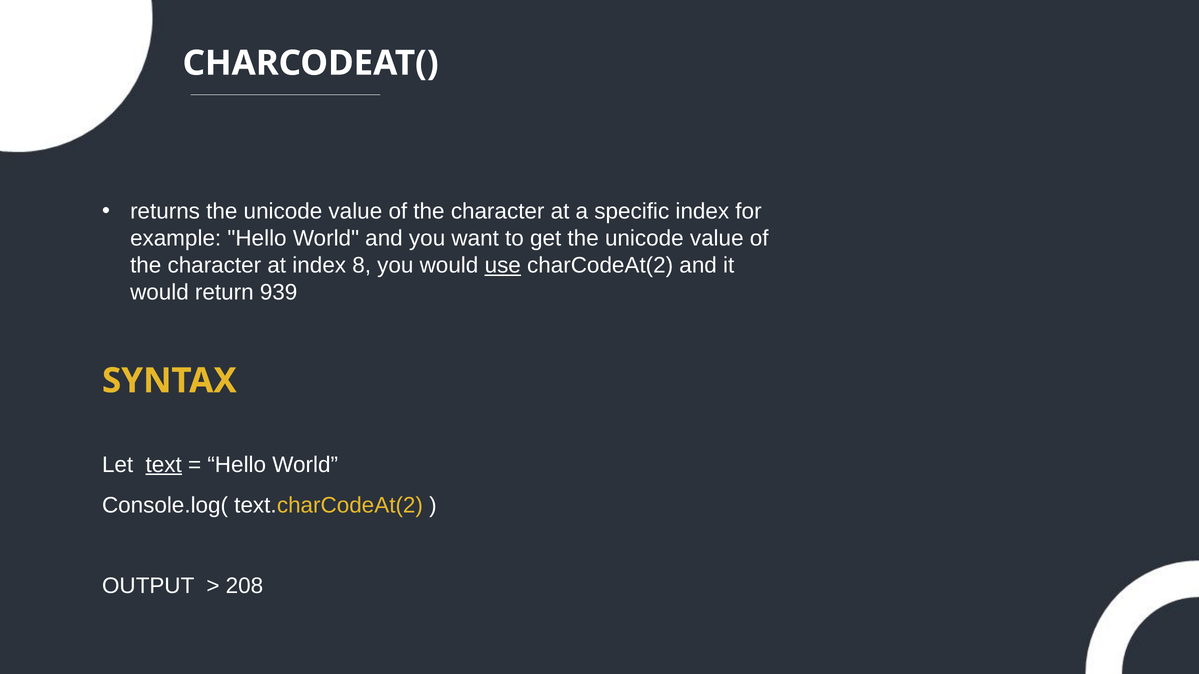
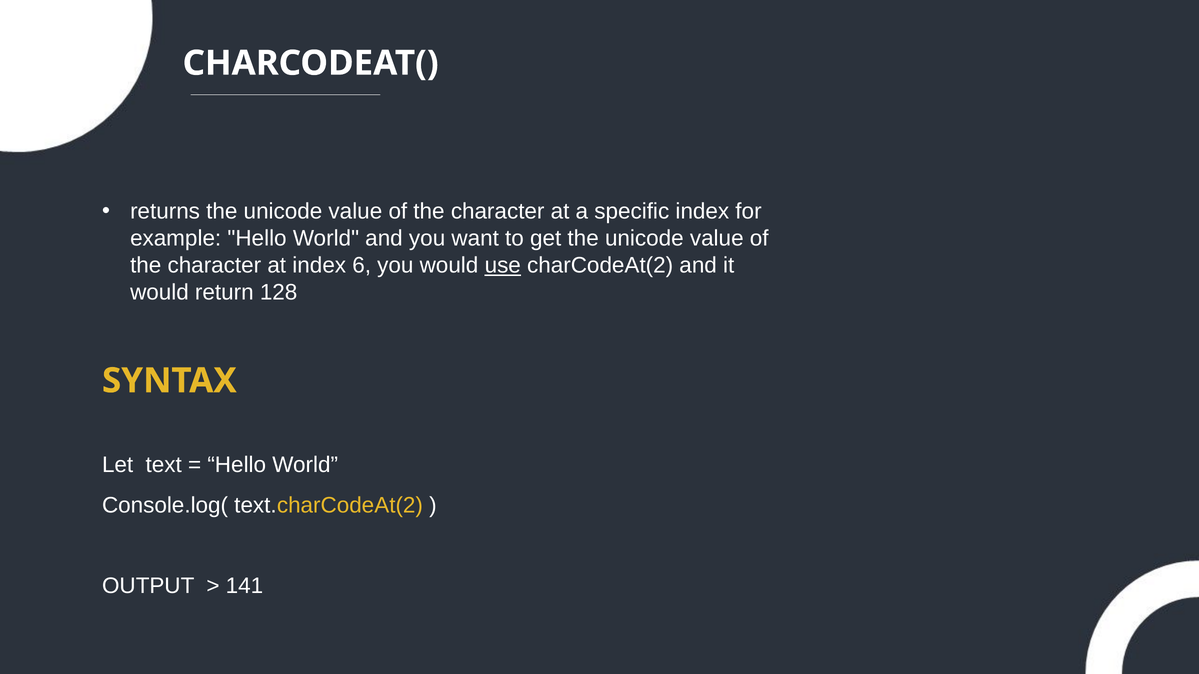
8: 8 -> 6 (362, 266)
939: 939 -> 128 (279, 293)
text underline: present -> none (164, 465)
208: 208 -> 141 (244, 586)
